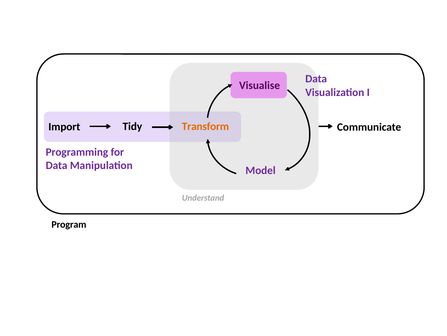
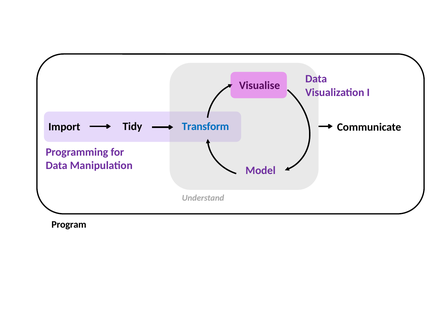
Transform colour: orange -> blue (205, 126)
